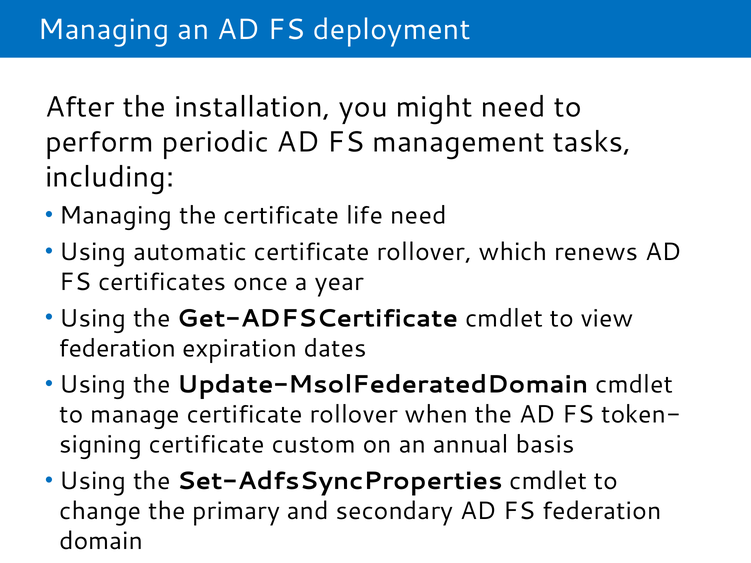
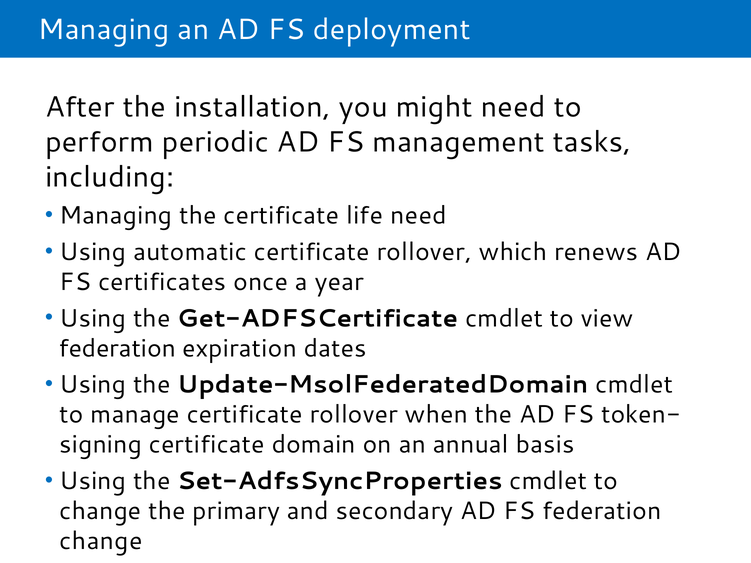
custom: custom -> domain (314, 445)
domain: domain -> change (101, 541)
